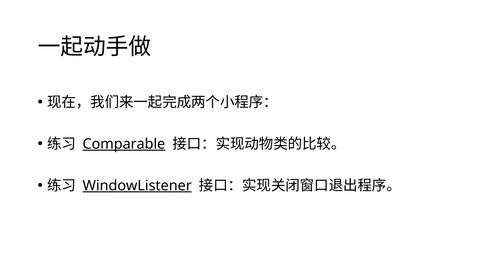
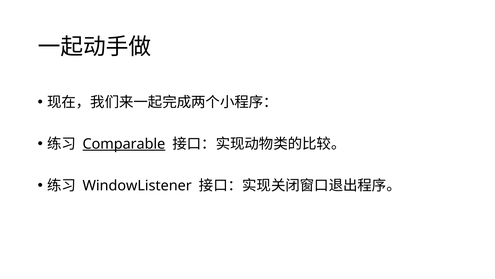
WindowListener underline: present -> none (137, 185)
